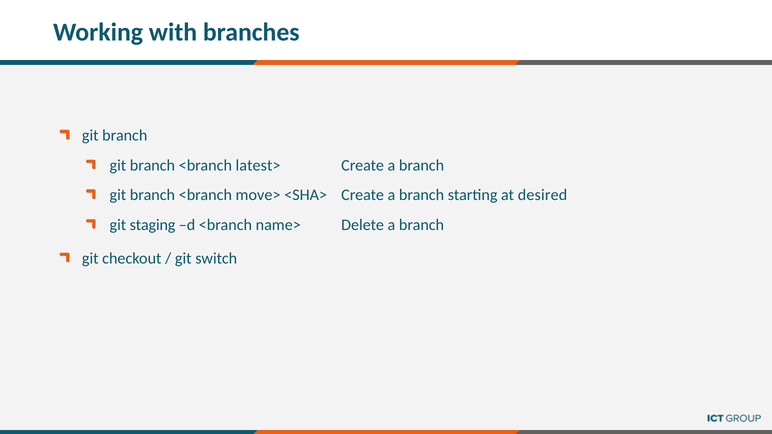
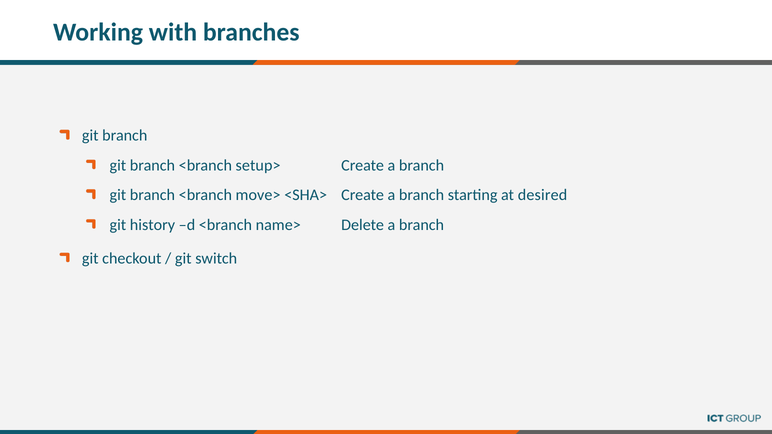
latest>: latest> -> setup> (258, 165)
staging: staging -> history (152, 225)
